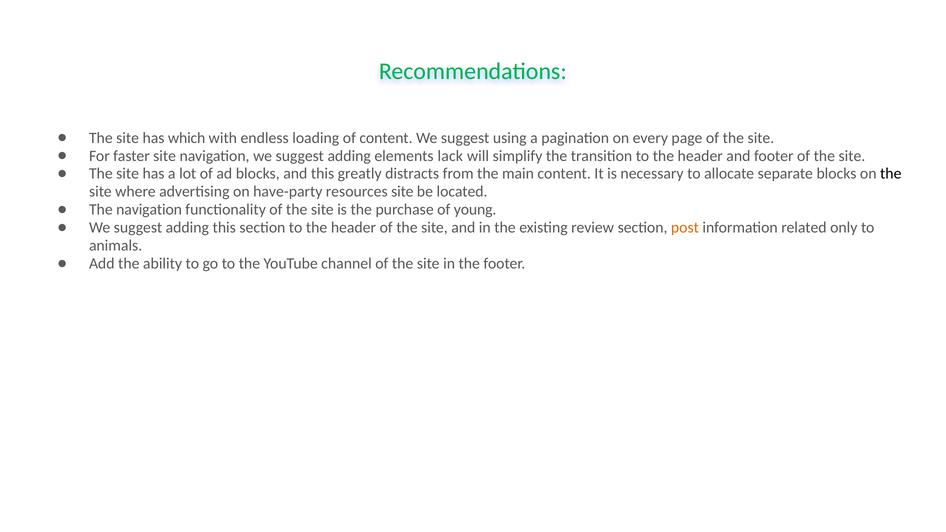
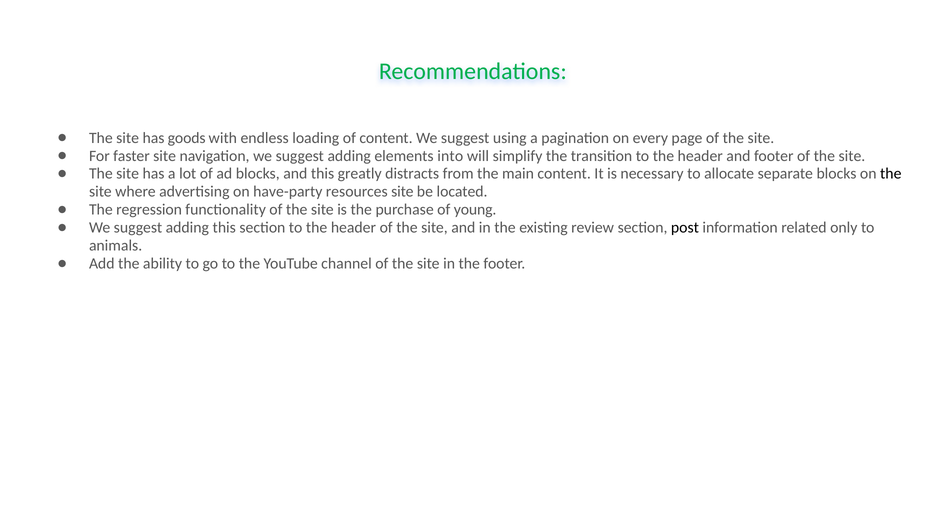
which: which -> goods (187, 138)
lack: lack -> into (450, 156)
The navigation: navigation -> regression (149, 210)
post colour: orange -> black (685, 228)
